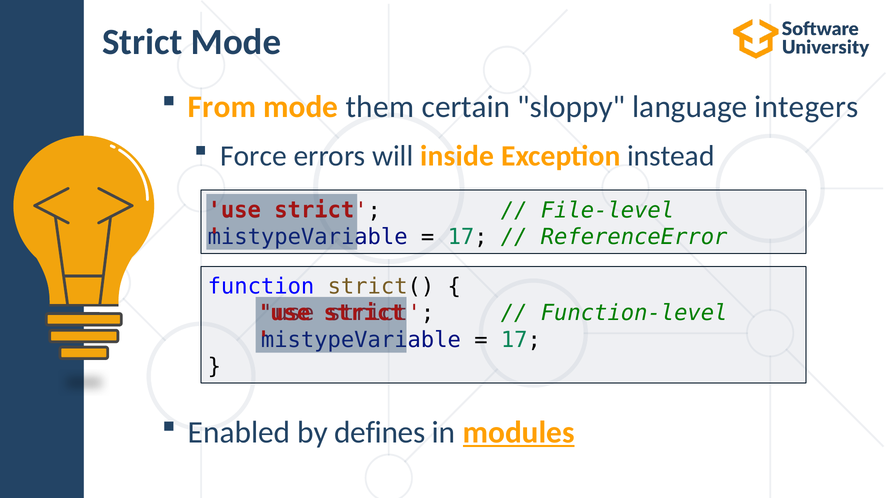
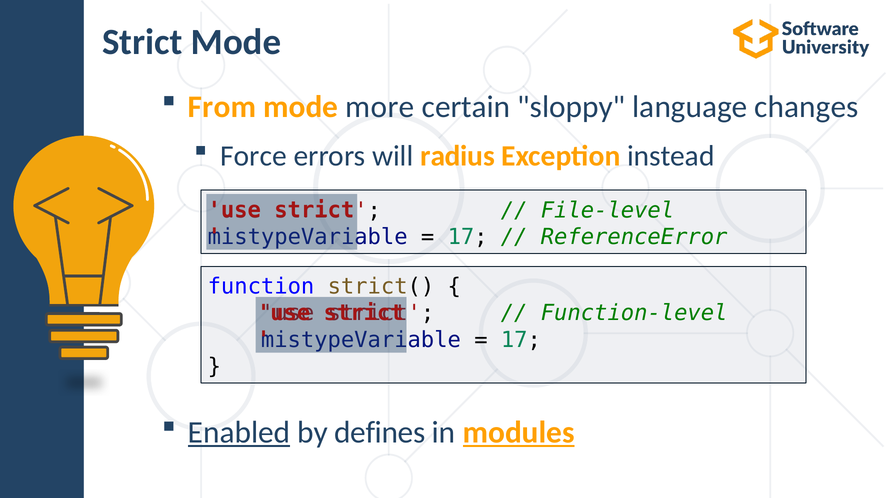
them: them -> more (380, 107)
integers: integers -> changes (806, 107)
inside: inside -> radius (458, 156)
Enabled underline: none -> present (239, 433)
